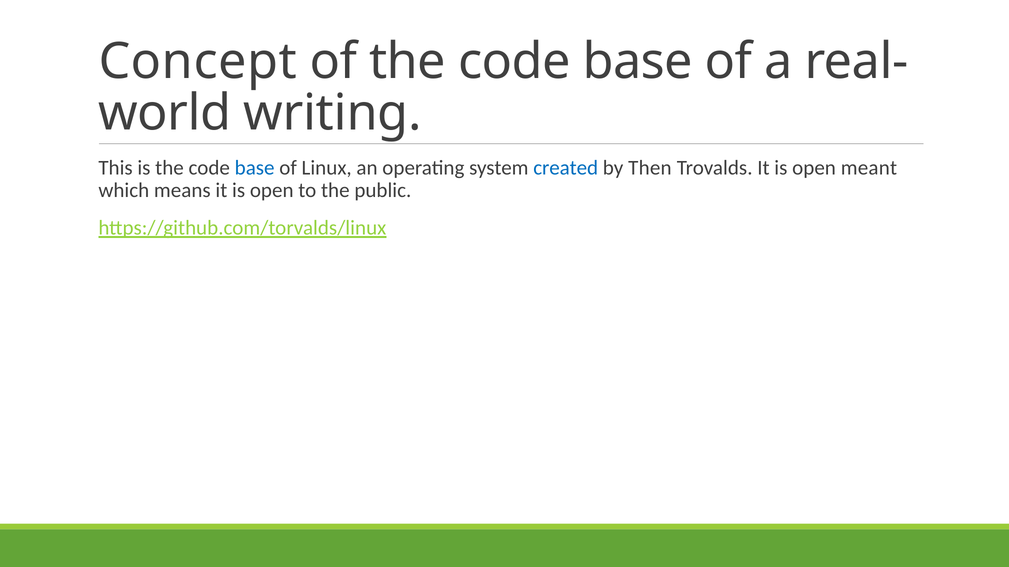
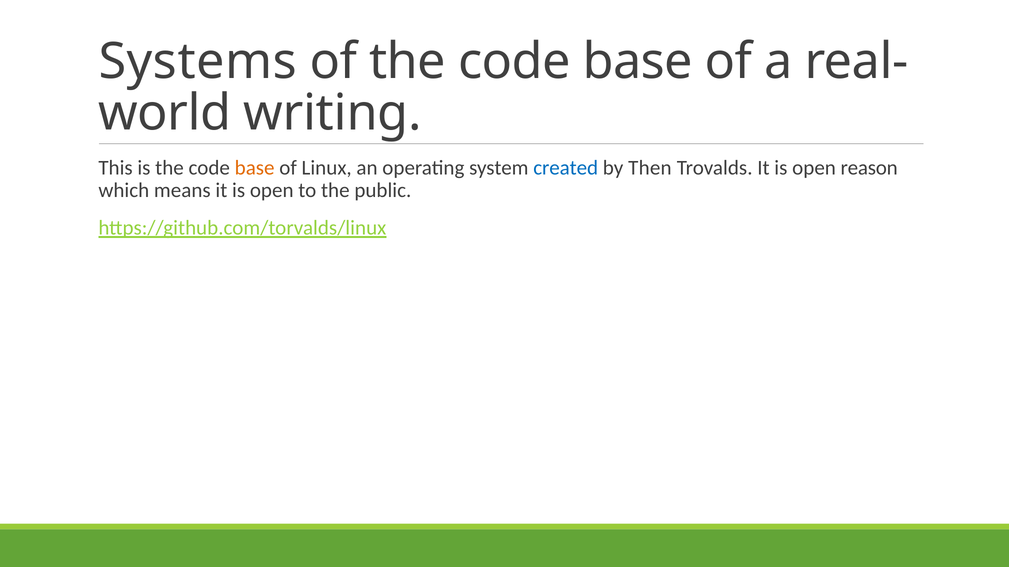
Concept: Concept -> Systems (198, 62)
base colour: blue -> orange (255, 168)
meant: meant -> reason (869, 168)
